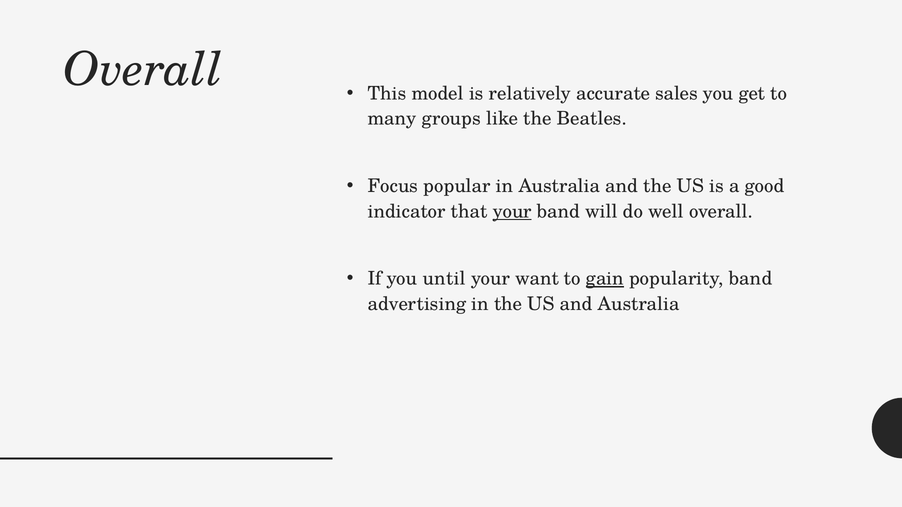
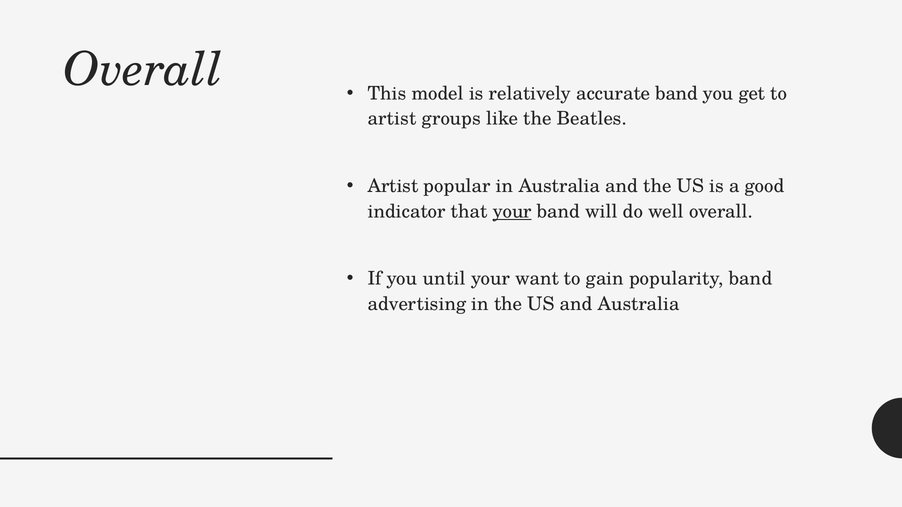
accurate sales: sales -> band (677, 94)
many: many -> artist (392, 119)
Focus: Focus -> Artist (393, 186)
gain underline: present -> none (605, 279)
